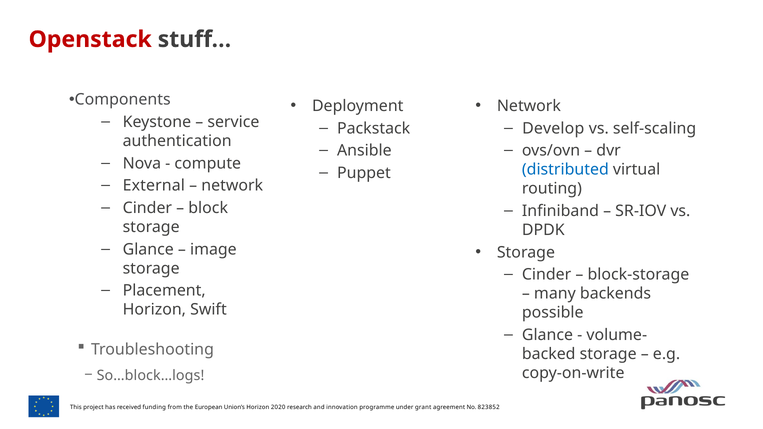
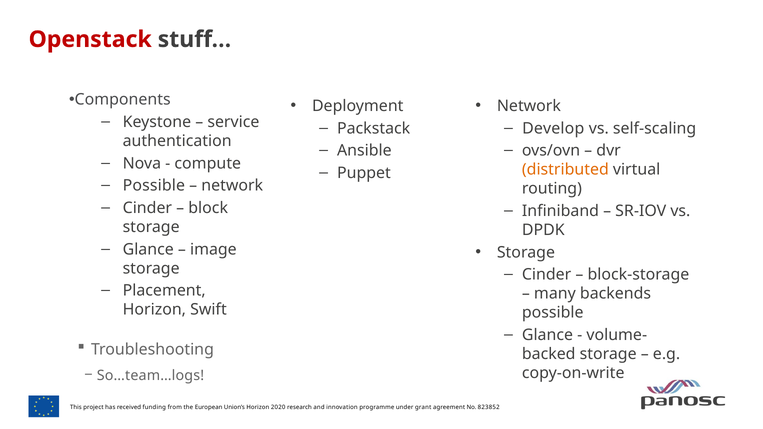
distributed colour: blue -> orange (565, 170)
External: External -> Possible (154, 186)
So…block…logs: So…block…logs -> So…team…logs (150, 376)
